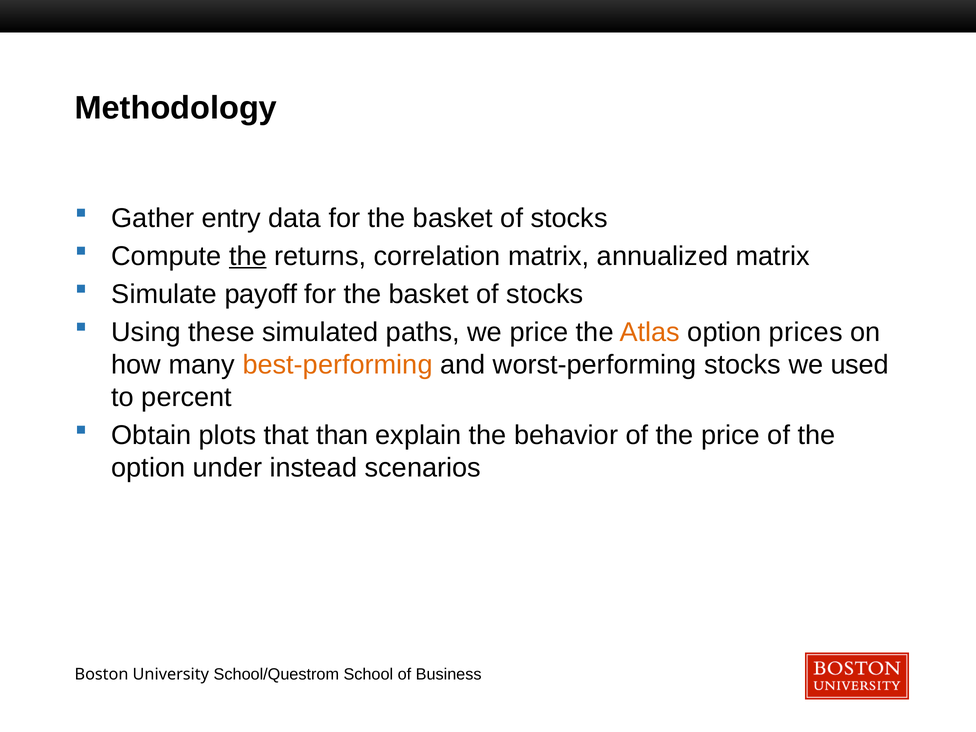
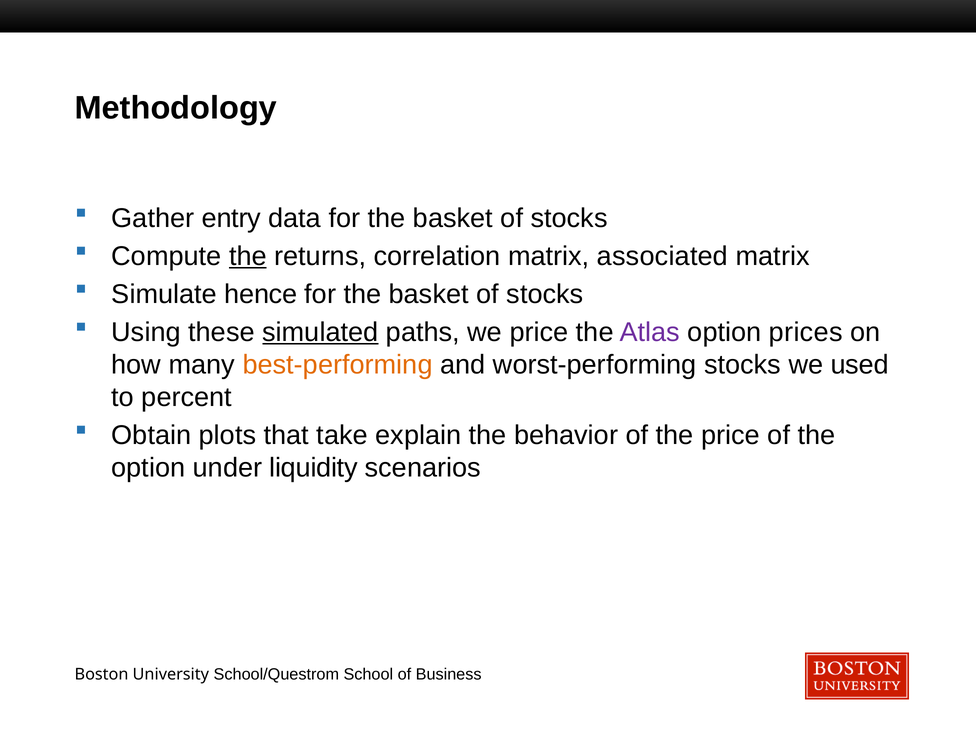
annualized: annualized -> associated (662, 256)
payoff: payoff -> hence (261, 294)
simulated underline: none -> present (320, 332)
Atlas colour: orange -> purple (650, 332)
than: than -> take (342, 435)
instead: instead -> liquidity (314, 468)
